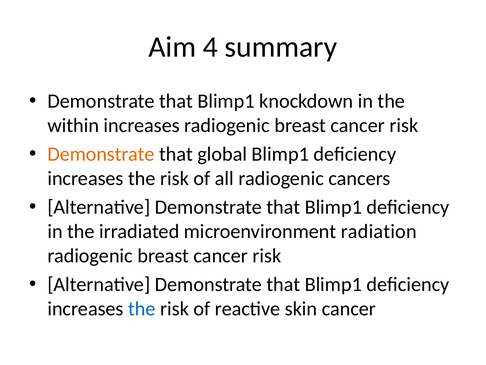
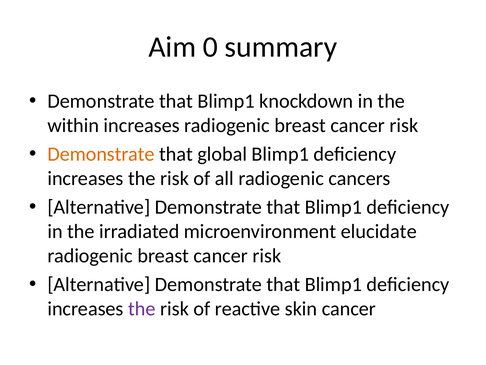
4: 4 -> 0 (210, 47)
radiation: radiation -> elucidate (379, 231)
the colour: blue -> purple (142, 308)
